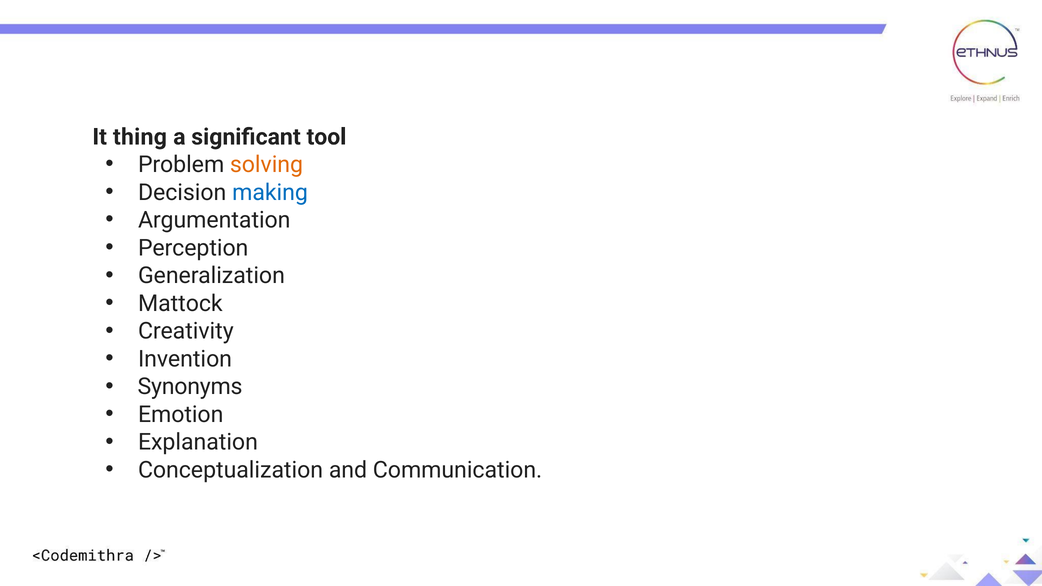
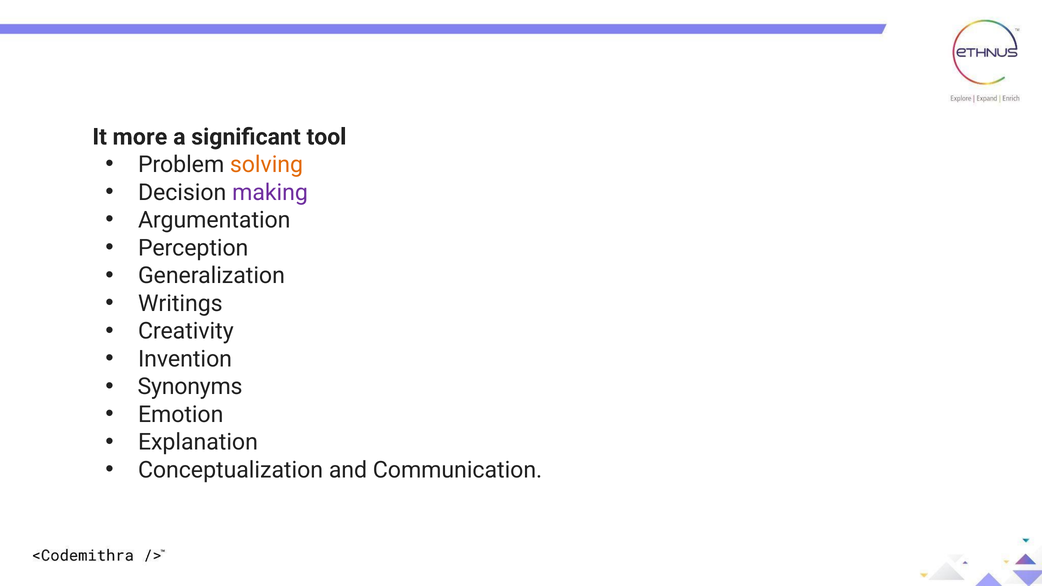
thing: thing -> more (140, 137)
making colour: blue -> purple (270, 192)
Mattock: Mattock -> Writings (180, 304)
